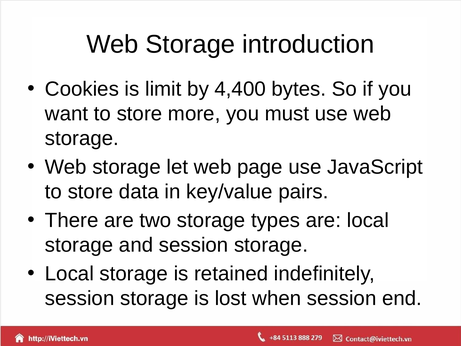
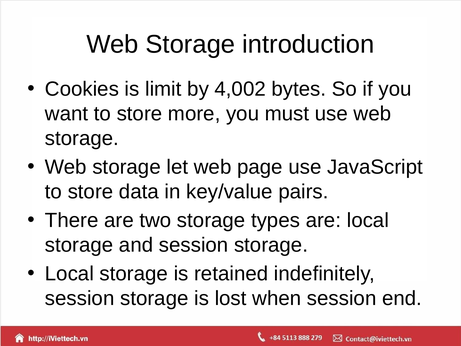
4,400: 4,400 -> 4,002 (240, 89)
